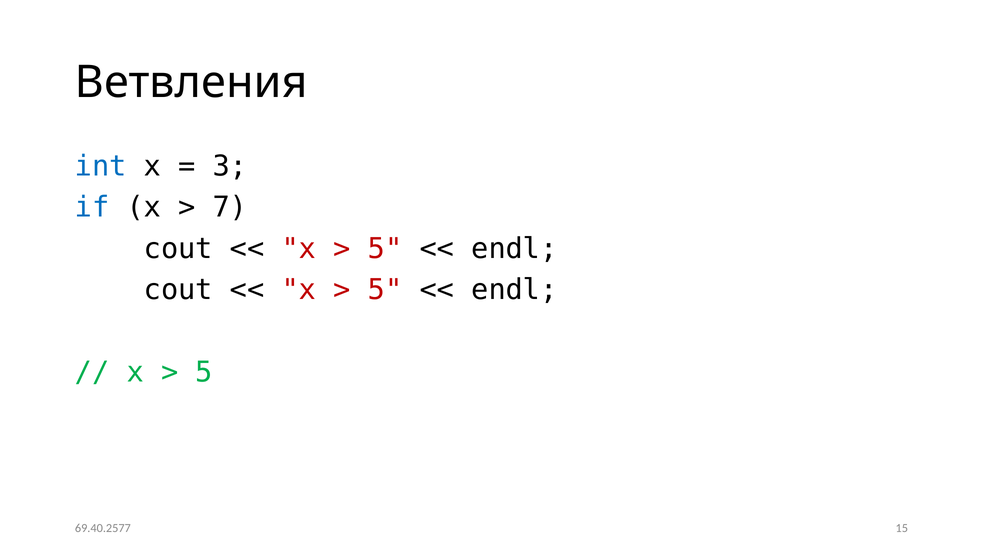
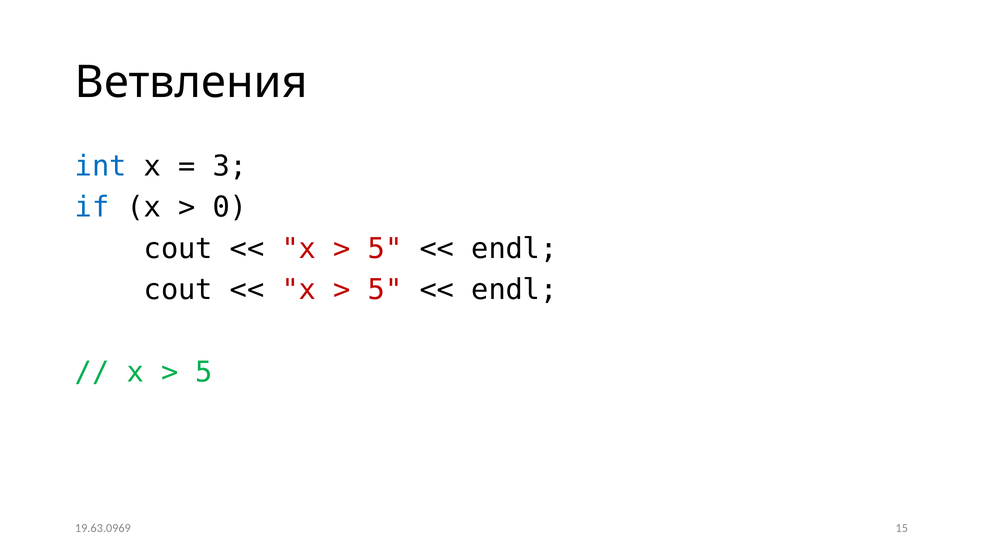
7: 7 -> 0 (230, 207)
69.40.2577: 69.40.2577 -> 19.63.0969 (103, 528)
